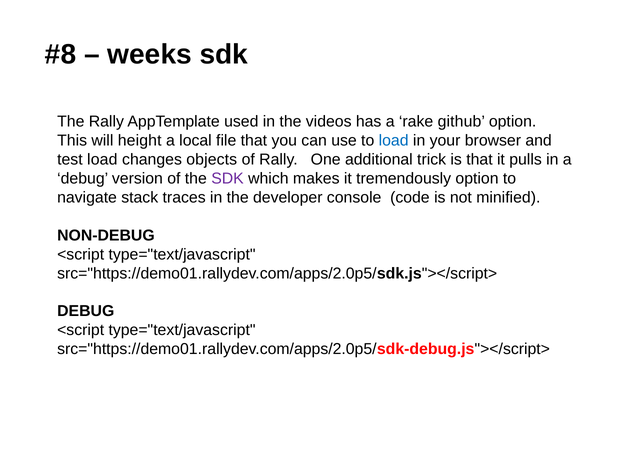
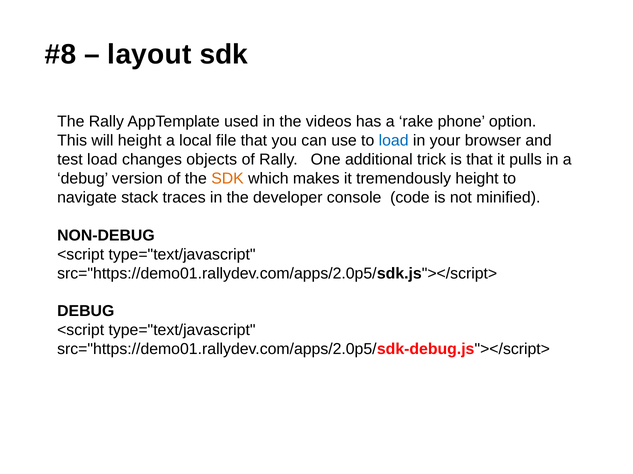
weeks: weeks -> layout (149, 54)
github: github -> phone (461, 122)
SDK colour: purple -> orange (227, 179)
tremendously option: option -> height (477, 179)
